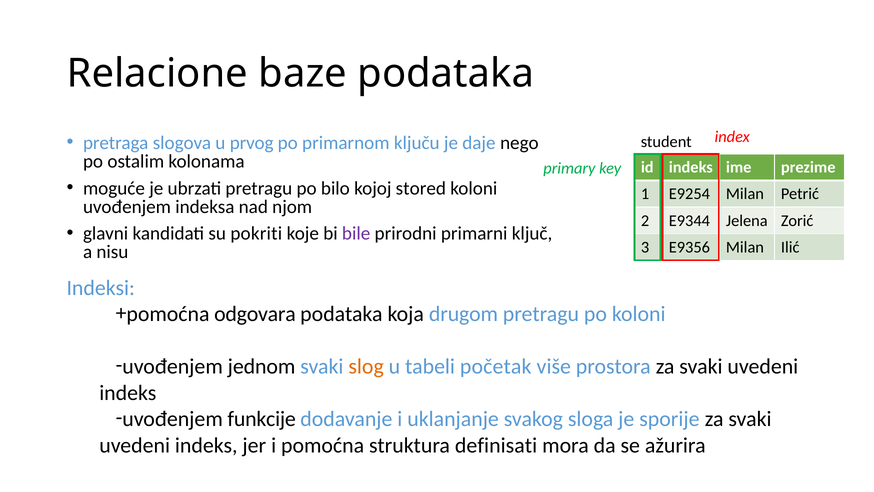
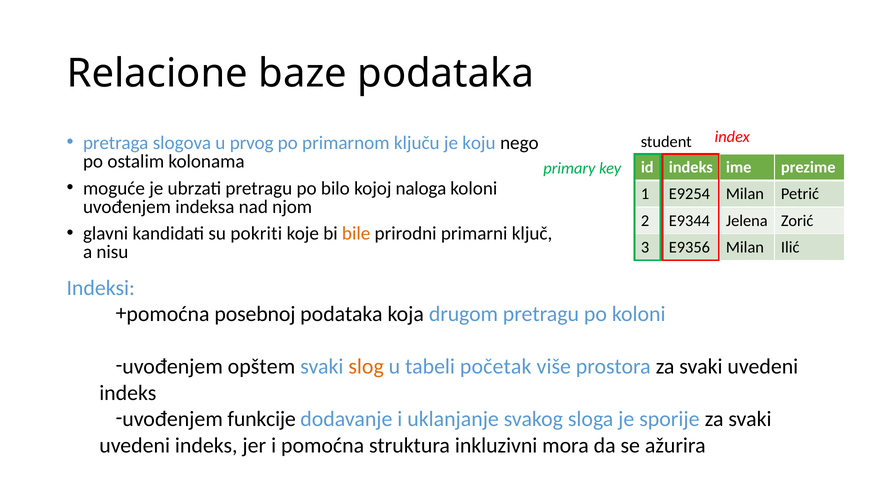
daje: daje -> koju (479, 143)
stored: stored -> naloga (421, 188)
bile colour: purple -> orange (356, 233)
odgovara: odgovara -> posebnoj (255, 314)
jednom: jednom -> opštem (261, 366)
definisati: definisati -> inkluzivni (496, 445)
